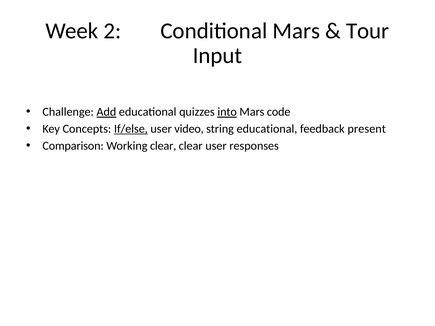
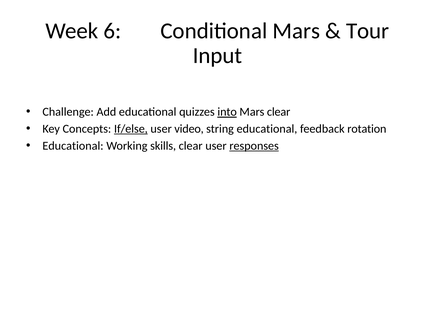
2: 2 -> 6 (112, 31)
Add underline: present -> none (106, 112)
Mars code: code -> clear (279, 112)
present: present -> rotation (367, 129)
Comparison: Comparison -> Educational (73, 146)
Working clear: clear -> skills (163, 146)
responses underline: none -> present (254, 146)
